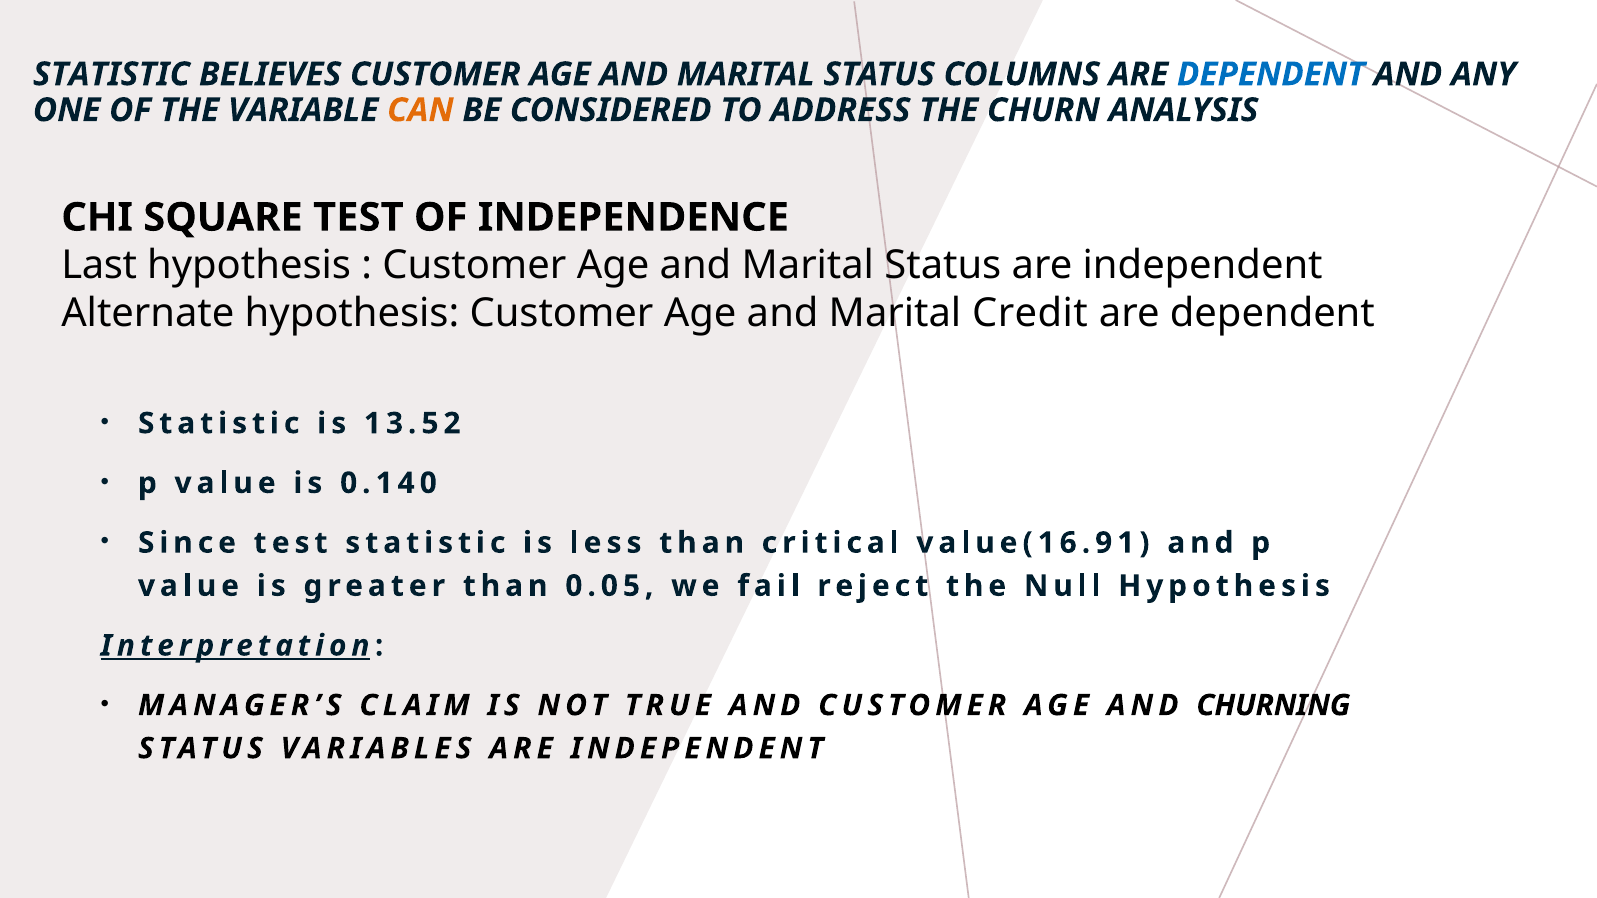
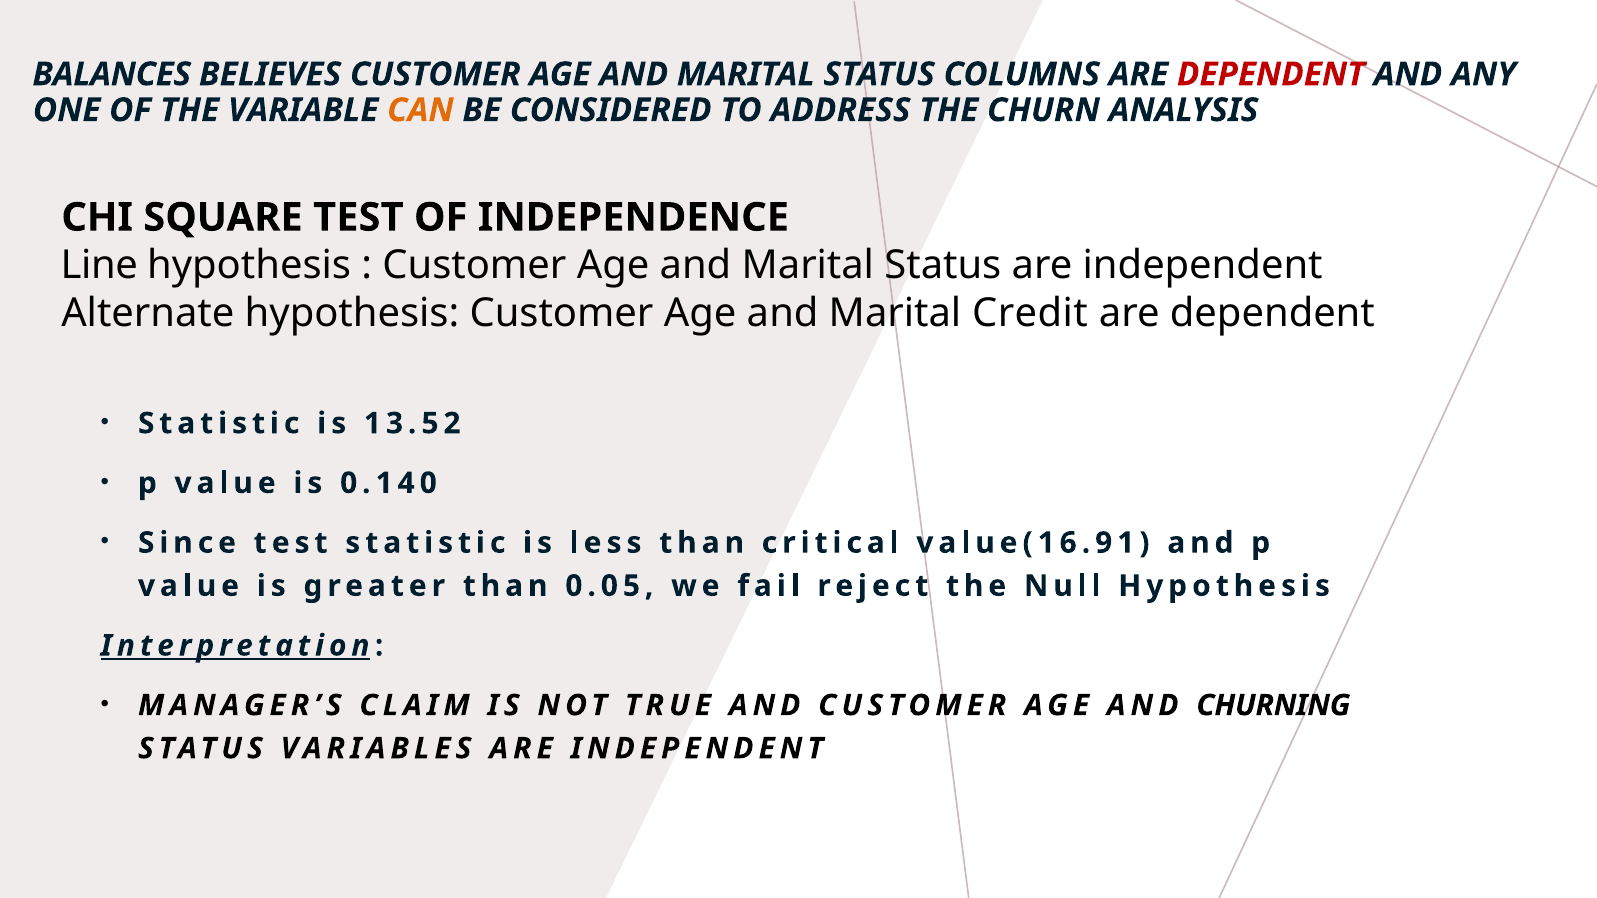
STATISTIC: STATISTIC -> BALANCES (112, 74)
DEPENDENT colour: blue -> red (1271, 74)
Last: Last -> Line (99, 265)
